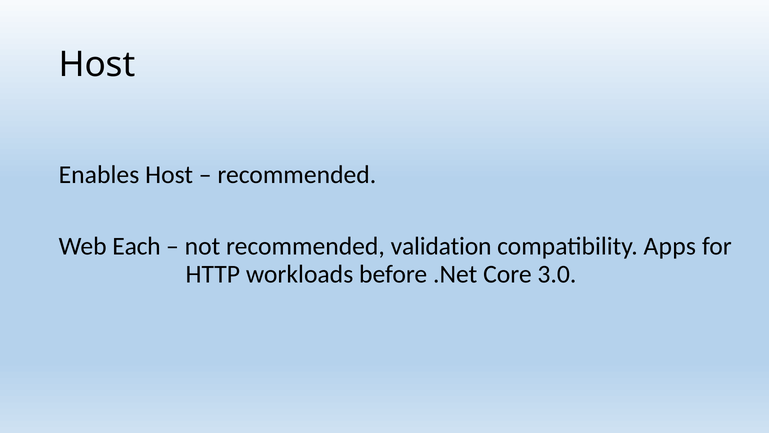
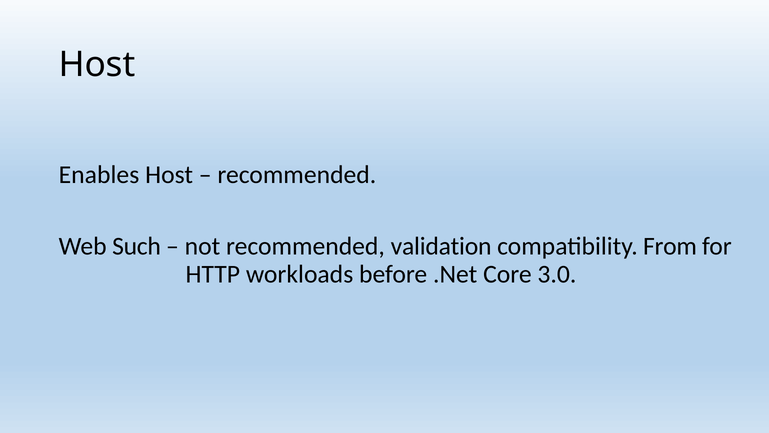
Each: Each -> Such (137, 246)
Apps: Apps -> From (670, 246)
